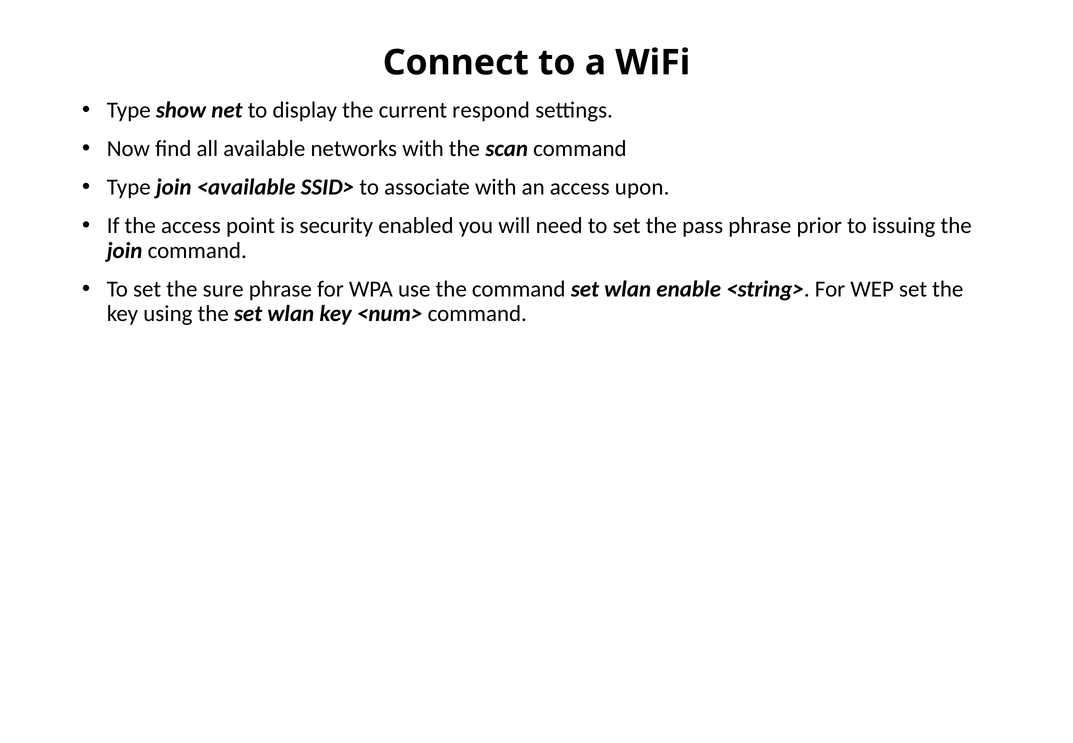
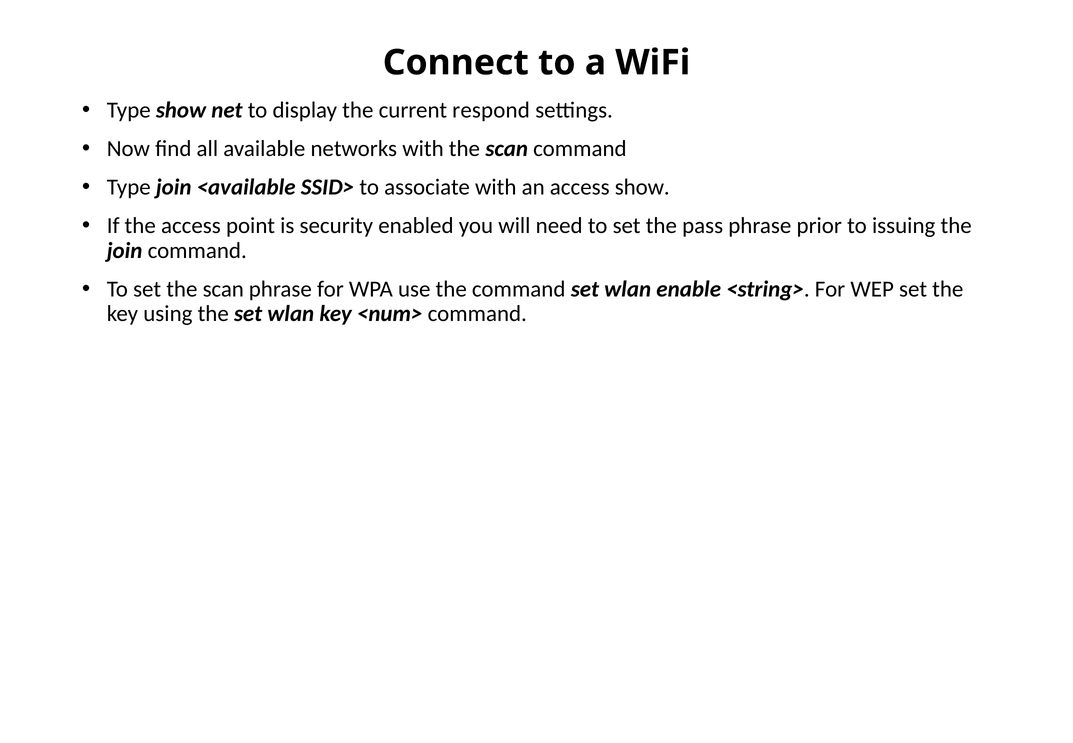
access upon: upon -> show (642, 187)
set the sure: sure -> scan (223, 289)
